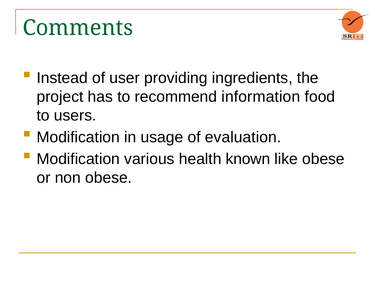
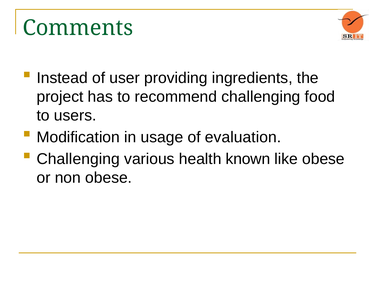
recommend information: information -> challenging (261, 97)
Modification: Modification -> Challenging (78, 159)
